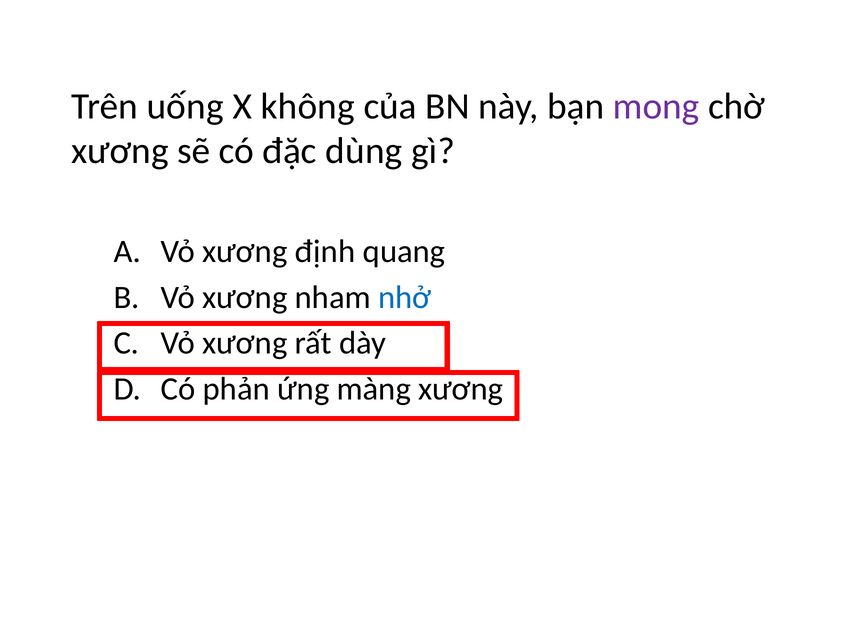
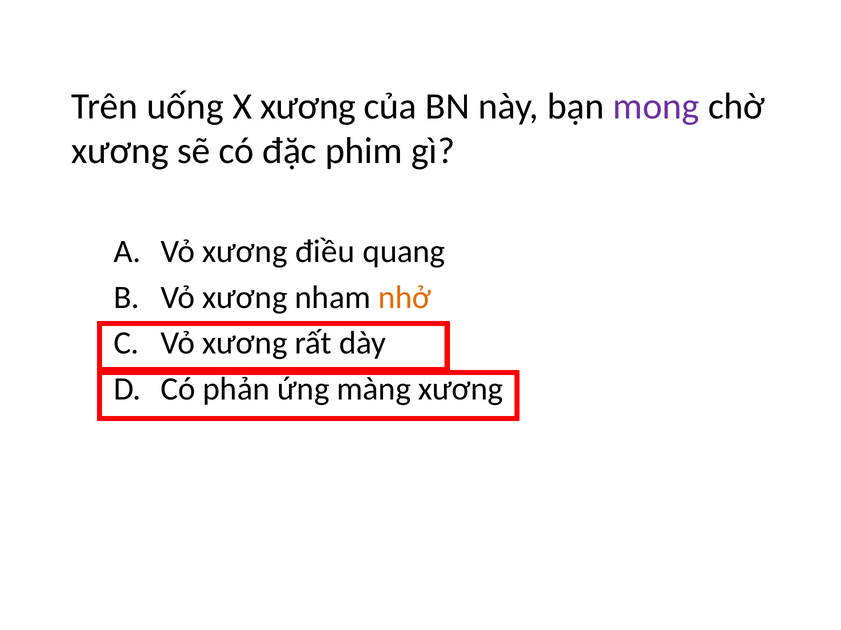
X không: không -> xương (308, 106)
dùng: dùng -> phim (364, 151)
định: định -> điều (325, 252)
nhở colour: blue -> orange (405, 298)
